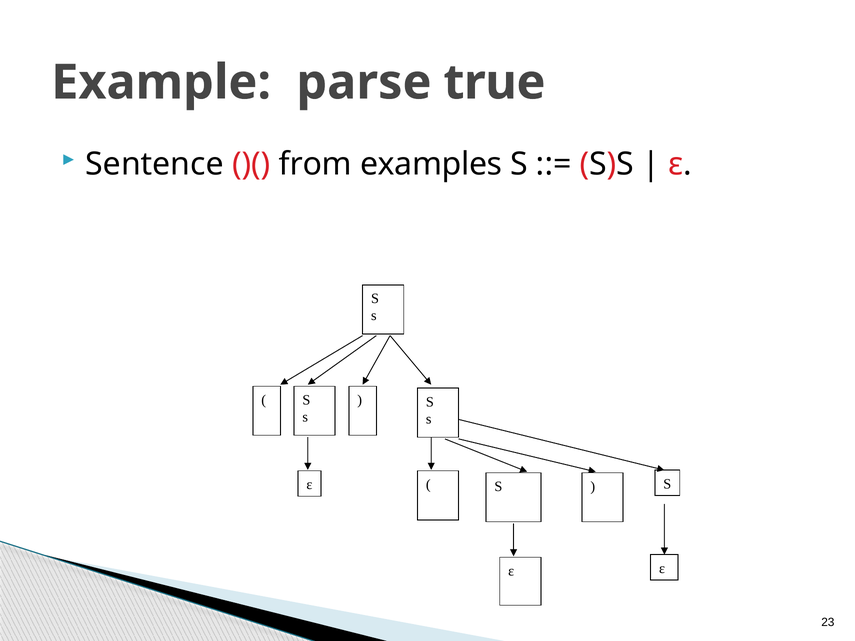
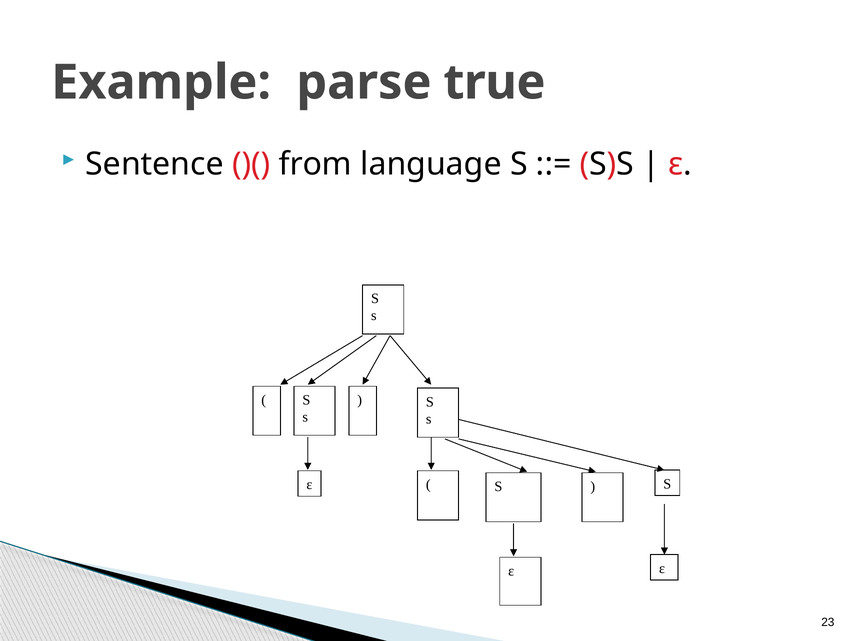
examples: examples -> language (431, 164)
